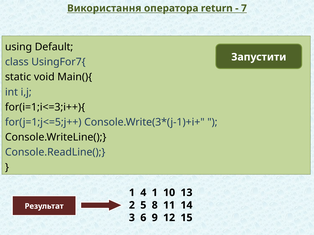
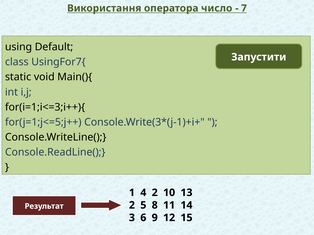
return: return -> число (217, 8)
4 1: 1 -> 2 (155, 193)
